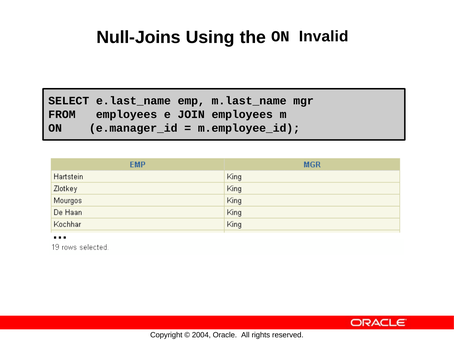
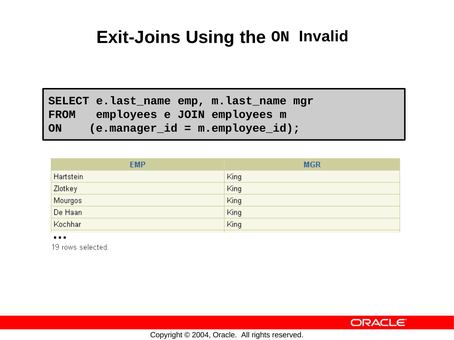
Null-Joins: Null-Joins -> Exit-Joins (139, 37)
